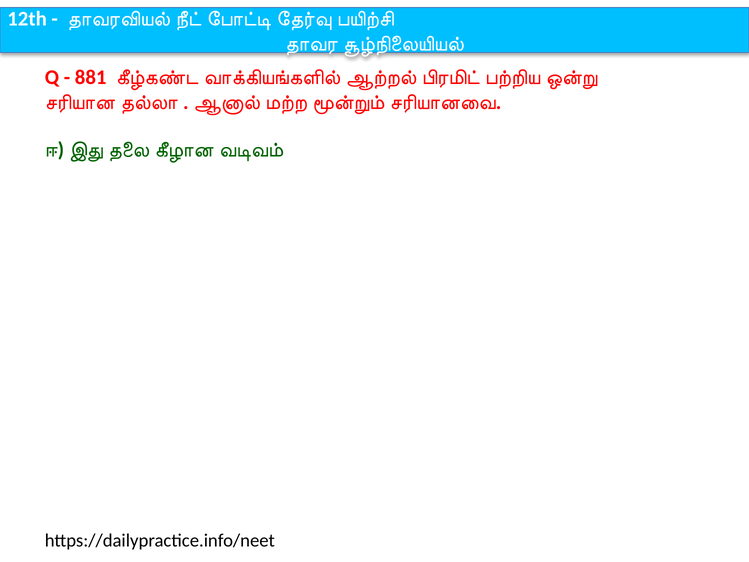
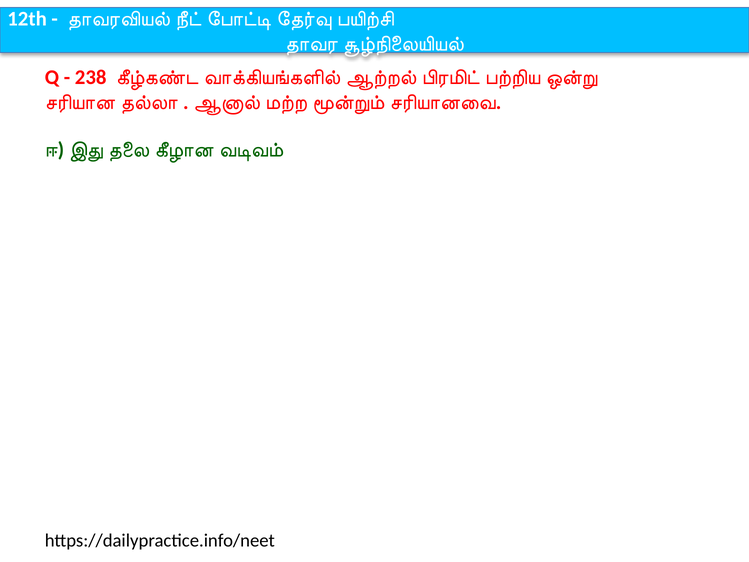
881: 881 -> 238 (91, 78)
